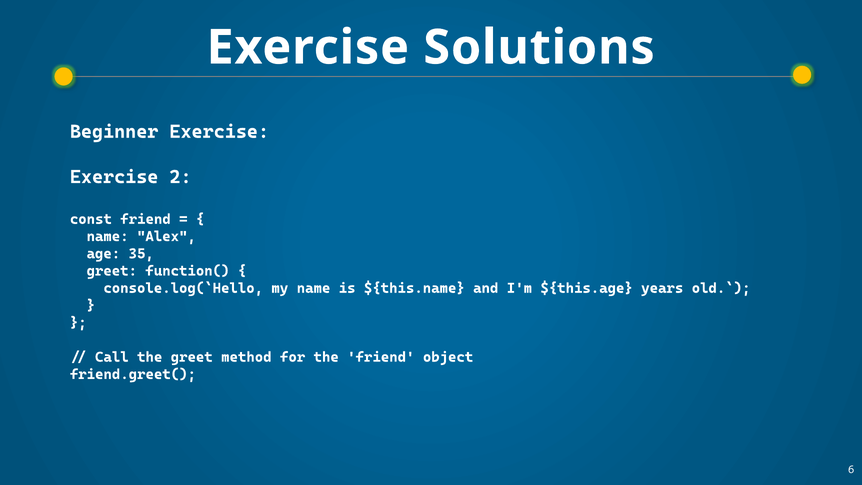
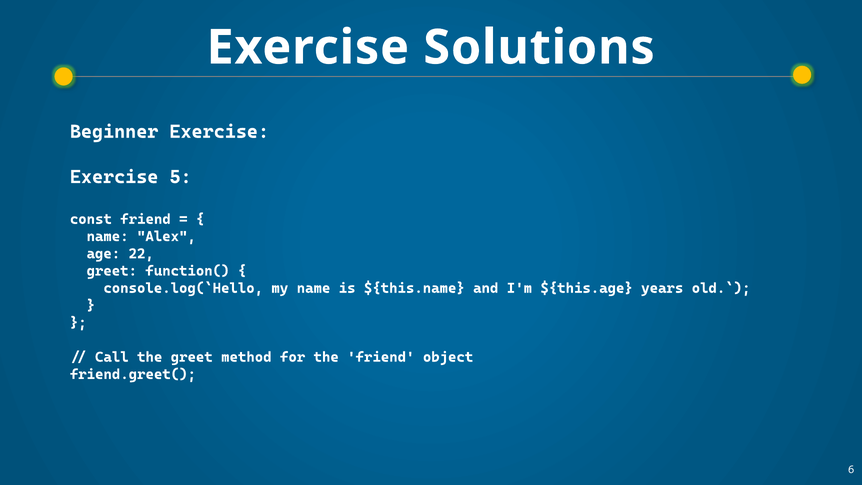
2: 2 -> 5 (180, 177)
35: 35 -> 22 (141, 254)
